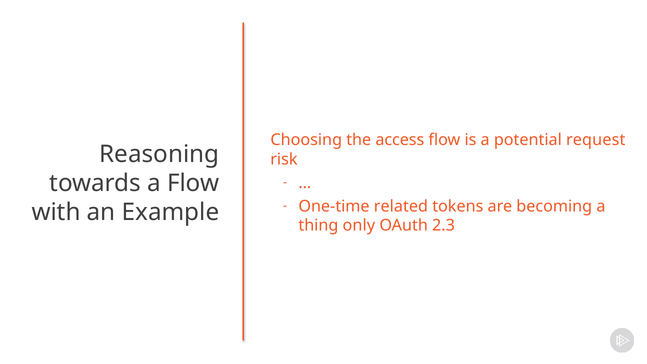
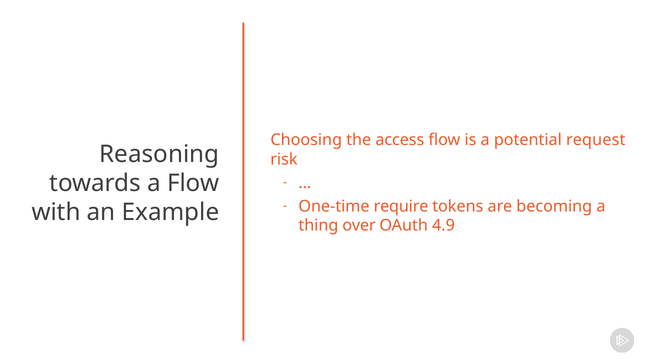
related: related -> require (401, 206)
only: only -> over (359, 226)
2.3: 2.3 -> 4.9 (444, 226)
